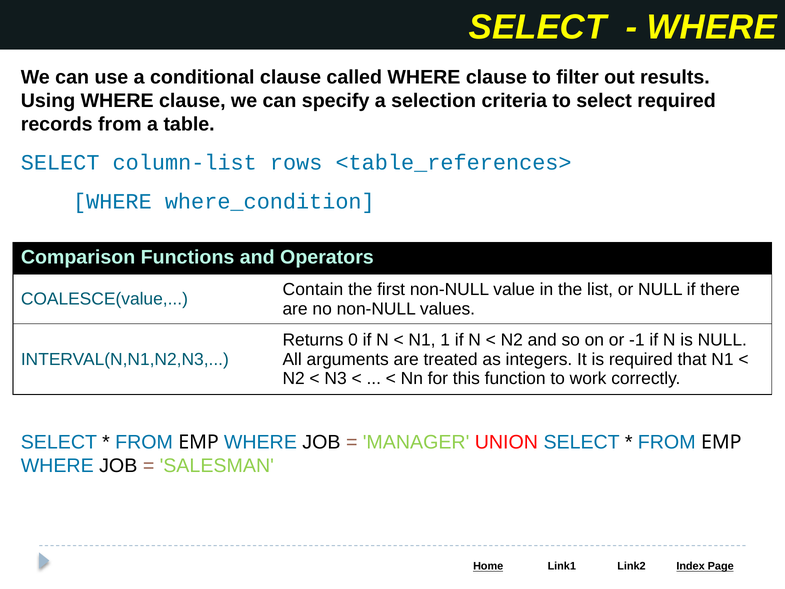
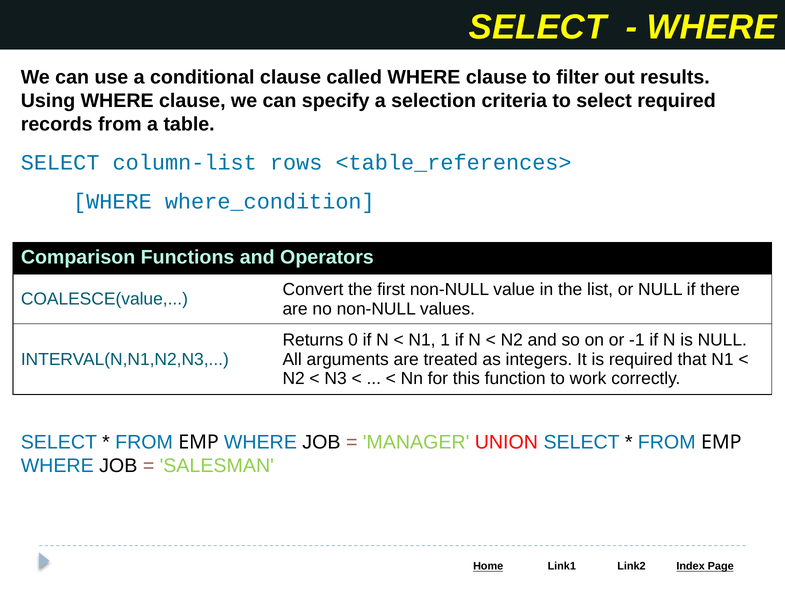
Contain: Contain -> Convert (313, 289)
